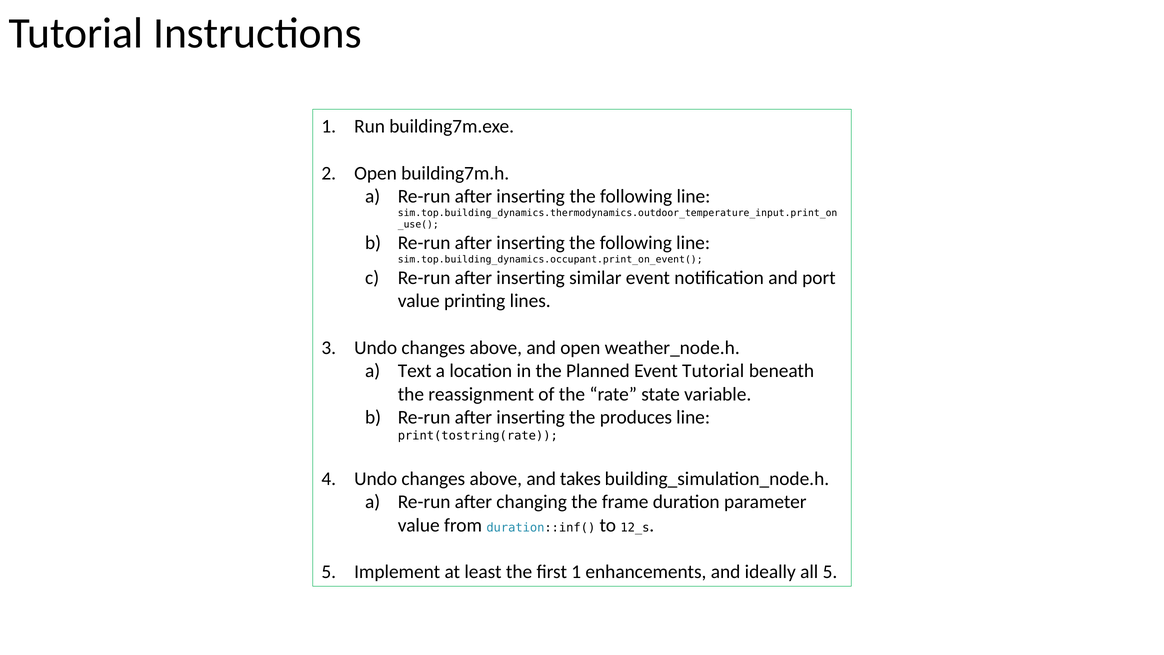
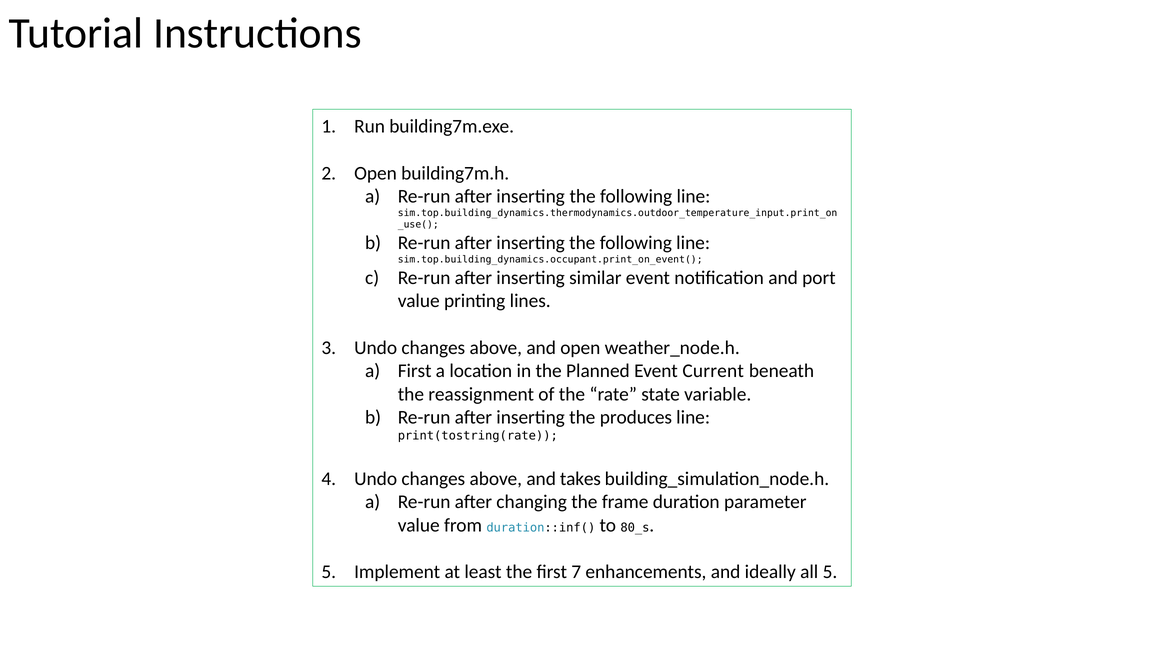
a Text: Text -> First (415, 371)
Event Tutorial: Tutorial -> Current (713, 371)
12_s: 12_s -> 80_s (635, 527)
first 1: 1 -> 7 (576, 571)
